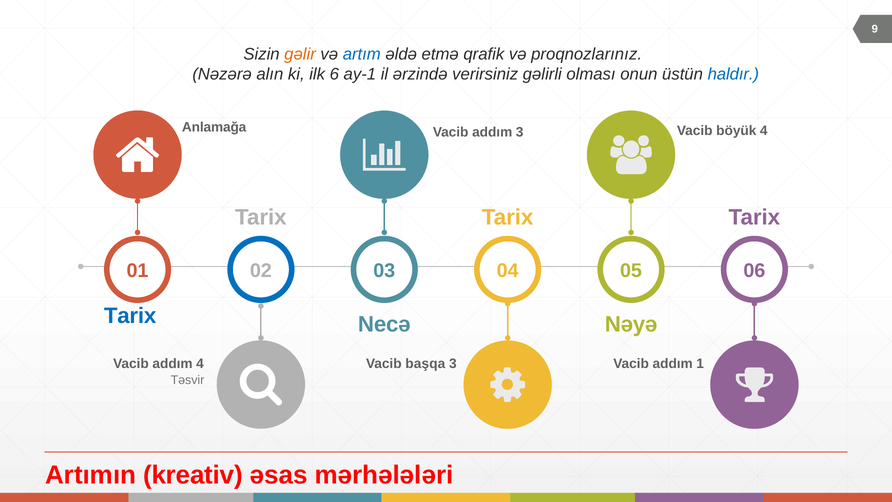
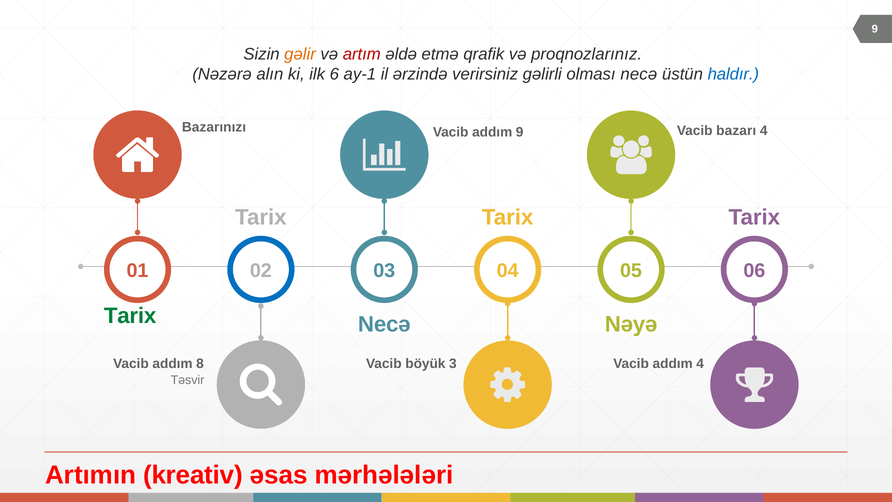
artım colour: blue -> red (362, 54)
olması onun: onun -> necə (639, 74)
Anlamağa: Anlamağa -> Bazarınızı (214, 127)
böyük: böyük -> bazarı (736, 131)
addım 3: 3 -> 9 (520, 132)
Tarix colour: blue -> green (130, 316)
addım 4: 4 -> 8 (200, 364)
başqa: başqa -> böyük (425, 364)
addım 1: 1 -> 4 (700, 364)
